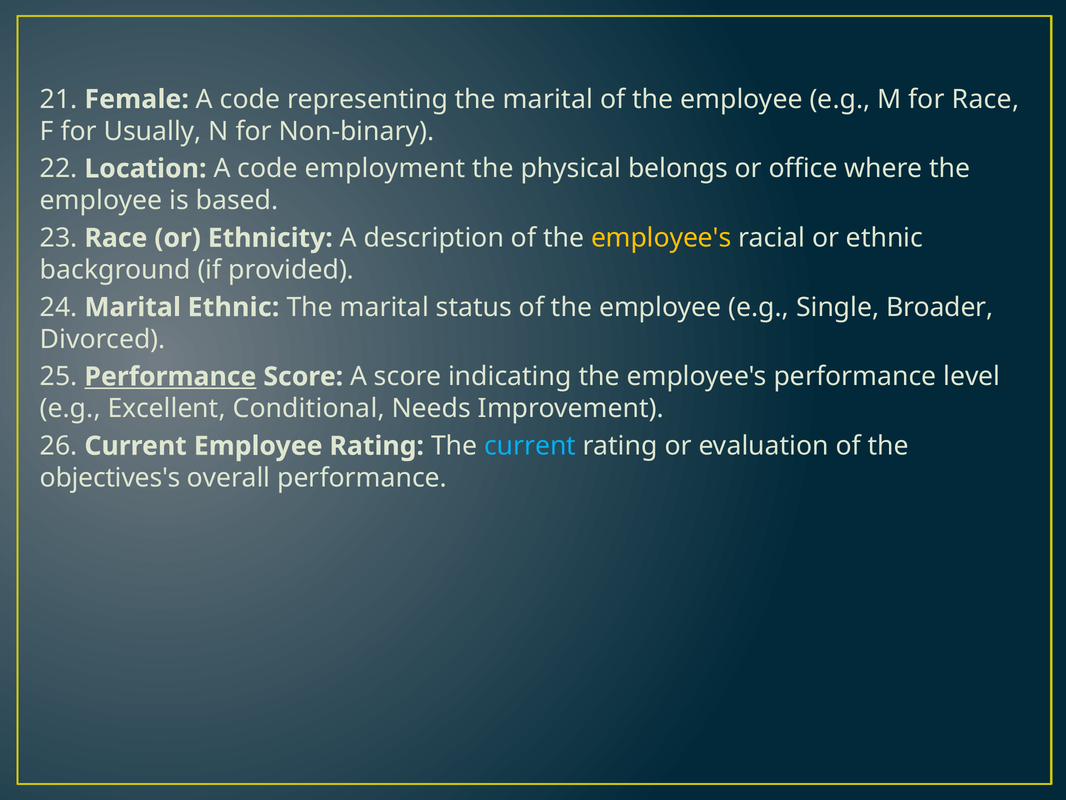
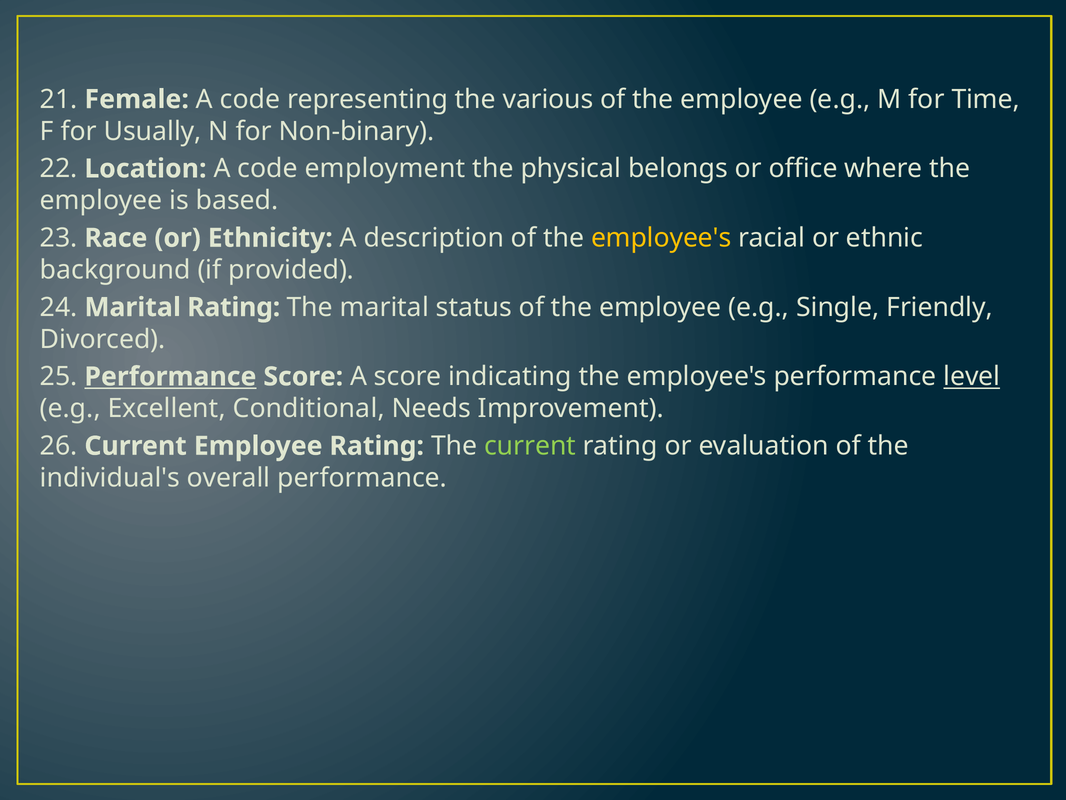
representing the marital: marital -> various (548, 99)
for Race: Race -> Time (986, 99)
Marital Ethnic: Ethnic -> Rating (234, 307)
Broader: Broader -> Friendly (940, 307)
level underline: none -> present (972, 376)
current colour: light blue -> light green (530, 446)
objectives's: objectives's -> individual's (110, 478)
